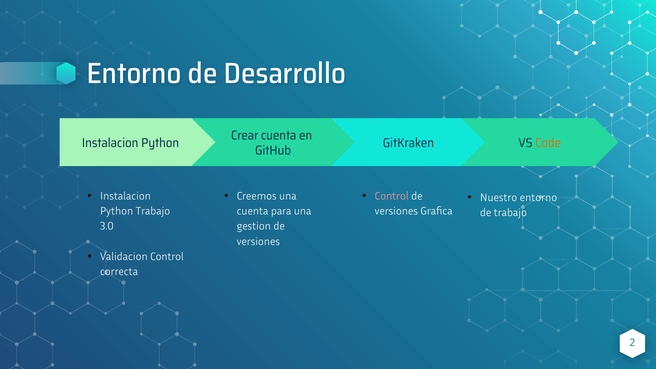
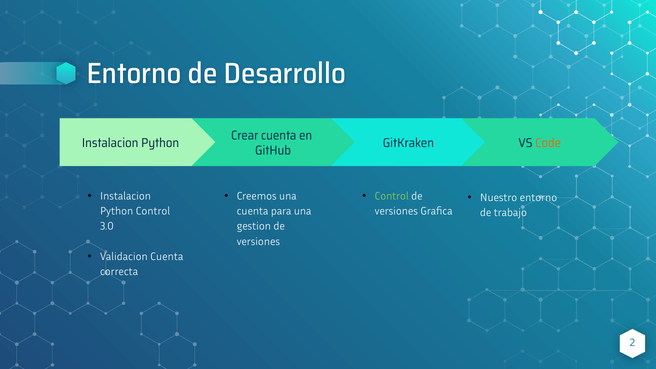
Control colour: pink -> light green (392, 196)
Python Trabajo: Trabajo -> Control (153, 211)
Validacion Control: Control -> Cuenta (167, 257)
